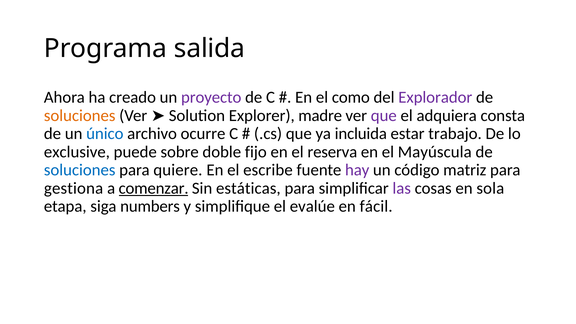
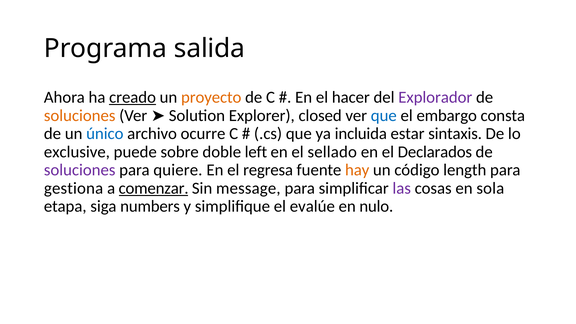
creado underline: none -> present (133, 97)
proyecto colour: purple -> orange (211, 97)
como: como -> hacer (351, 97)
madre: madre -> closed (320, 116)
que colour: purple -> blue (384, 116)
adquiera: adquiera -> embargo (447, 116)
trabajo: trabajo -> sintaxis (455, 134)
fijo: fijo -> left (256, 152)
reserva: reserva -> sellado (332, 152)
Mayúscula: Mayúscula -> Declarados (435, 152)
soluciones colour: blue -> purple (80, 170)
escribe: escribe -> regresa (268, 170)
hay colour: purple -> orange (357, 170)
matriz: matriz -> length (465, 170)
estáticas: estáticas -> message (248, 188)
fácil: fácil -> nulo (376, 206)
